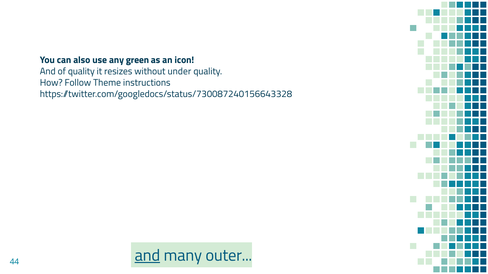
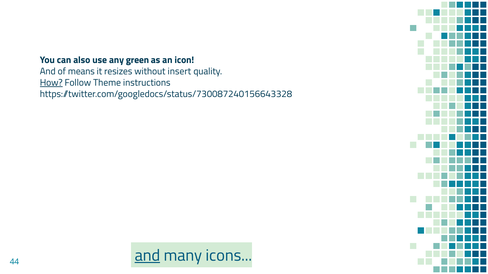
of quality: quality -> means (81, 71)
under: under -> insert (179, 71)
How underline: none -> present (51, 83)
outer: outer -> icons (229, 256)
